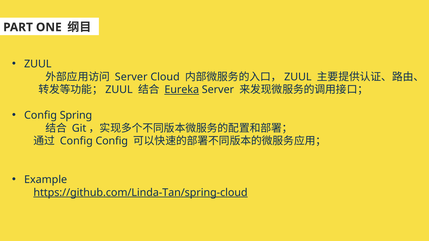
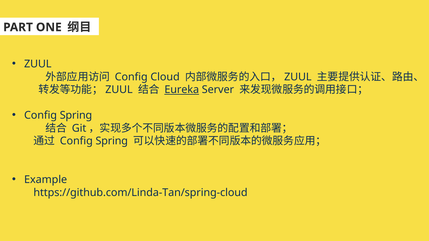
Server: Server -> Config (131, 77)
Config: Config -> Spring (112, 141)
https://github.com/Linda-Tan/spring-cloud underline: present -> none (141, 193)
